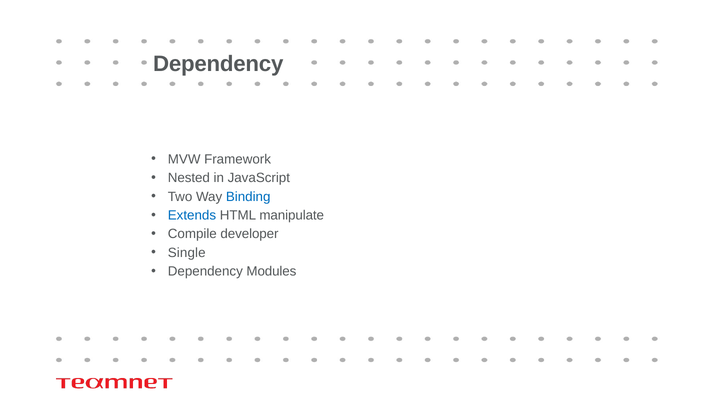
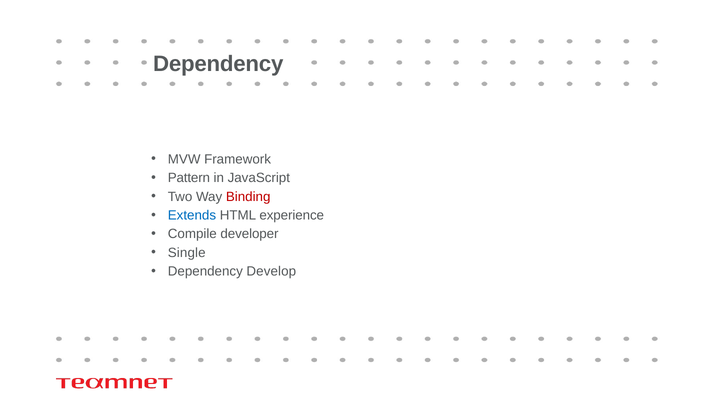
Nested: Nested -> Pattern (189, 178)
Binding colour: blue -> red (248, 197)
manipulate: manipulate -> experience (292, 215)
Modules: Modules -> Develop (271, 272)
